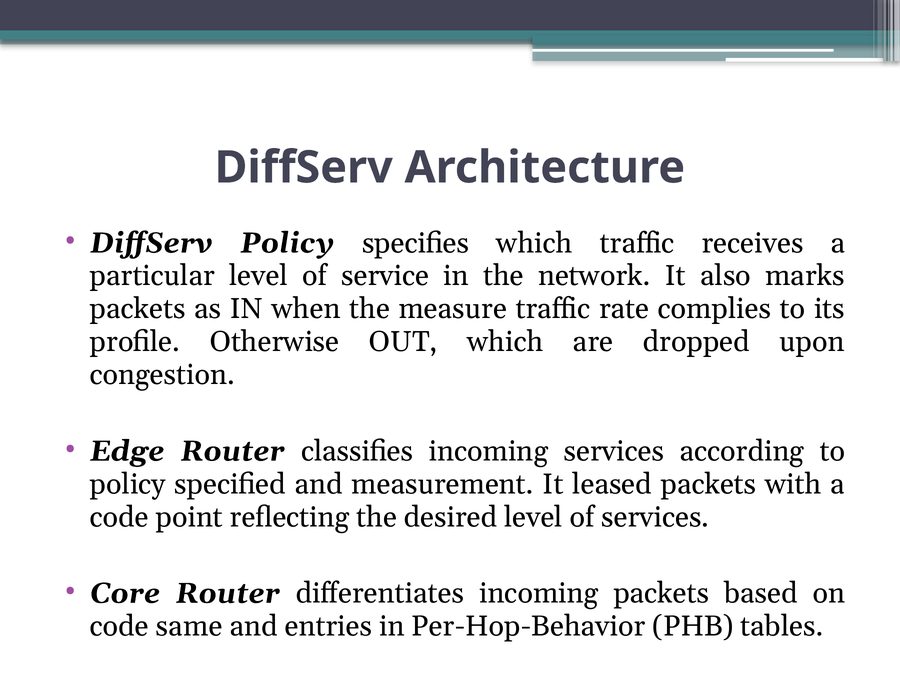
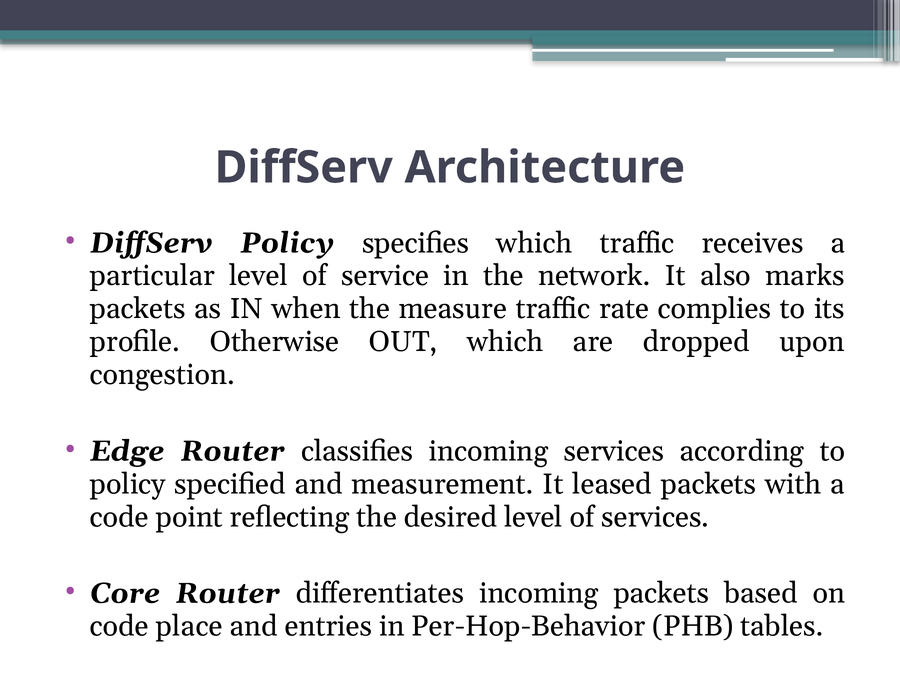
same: same -> place (189, 626)
